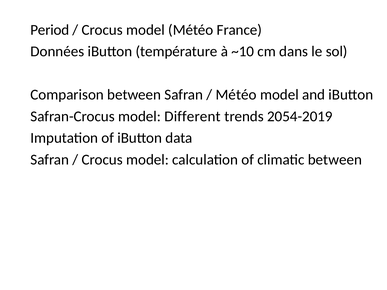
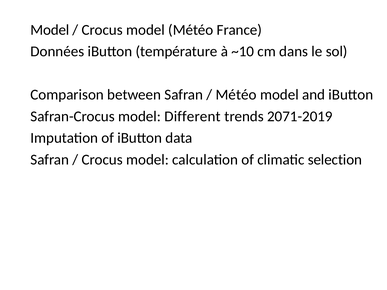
Period: Period -> Model (50, 30)
2054-2019: 2054-2019 -> 2071-2019 (300, 116)
climatic between: between -> selection (335, 160)
